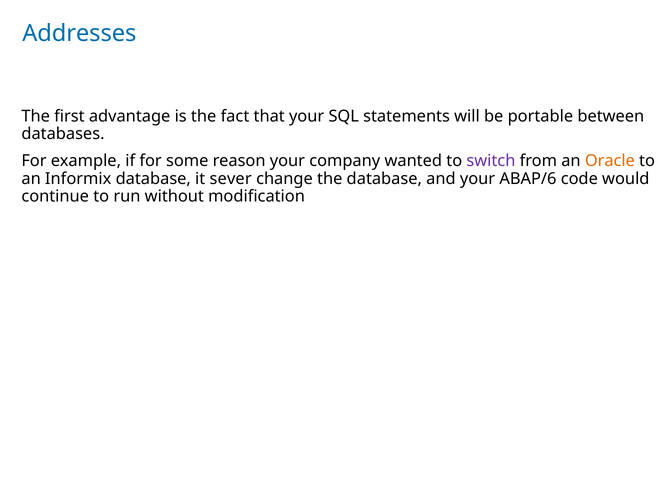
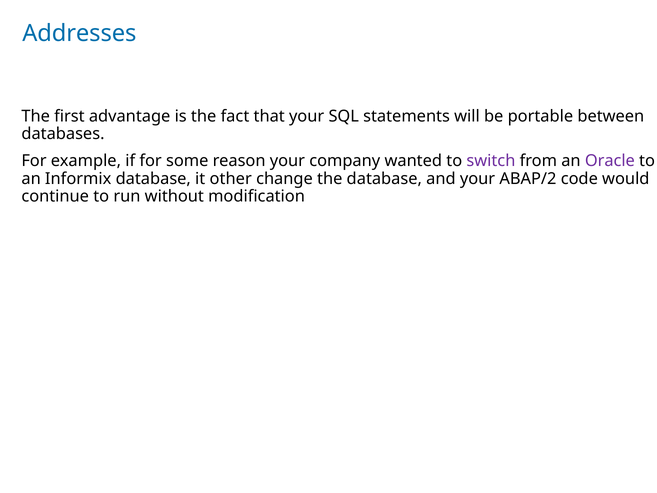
Oracle colour: orange -> purple (610, 161)
sever: sever -> other (231, 179)
ABAP/6: ABAP/6 -> ABAP/2 (528, 179)
